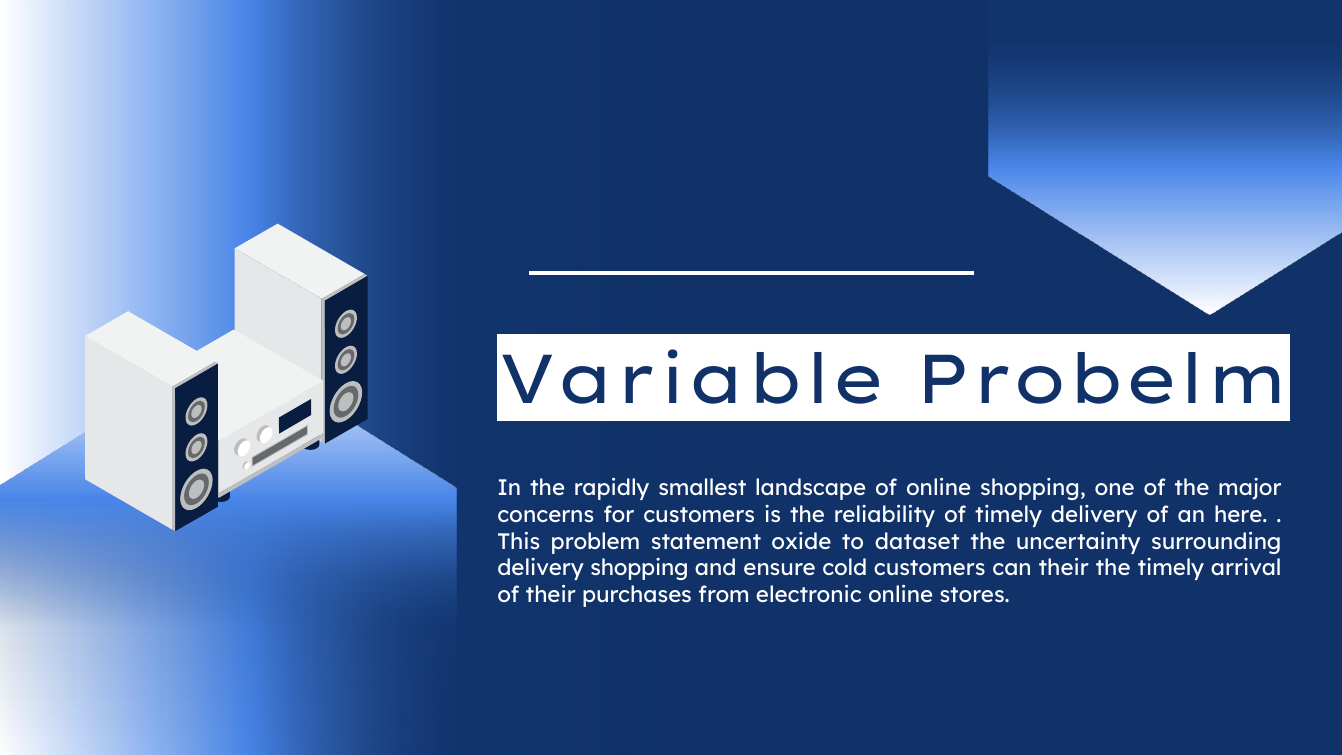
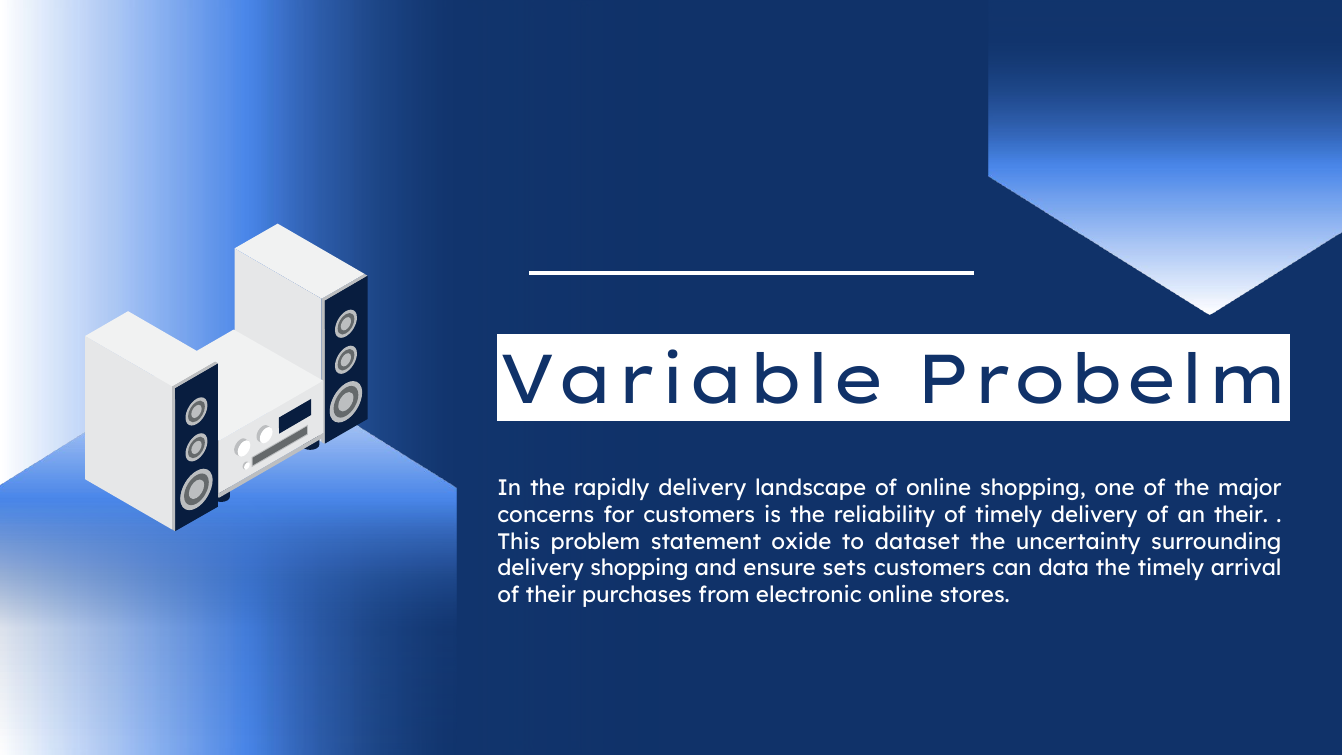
rapidly smallest: smallest -> delivery (702, 488)
an here: here -> their (1241, 515)
cold: cold -> sets (845, 568)
can their: their -> data (1064, 568)
